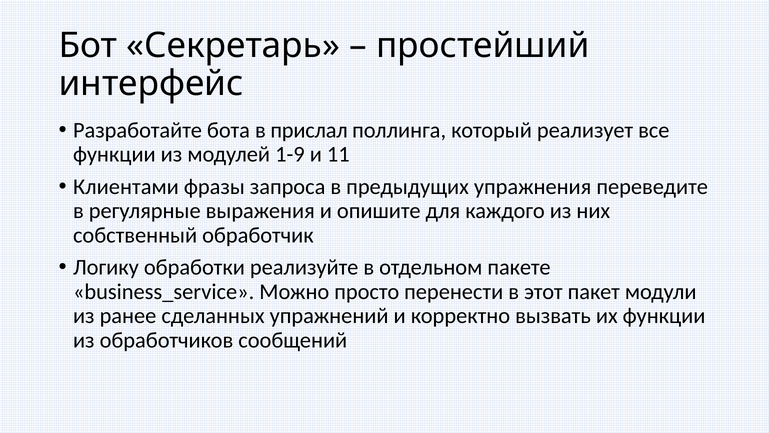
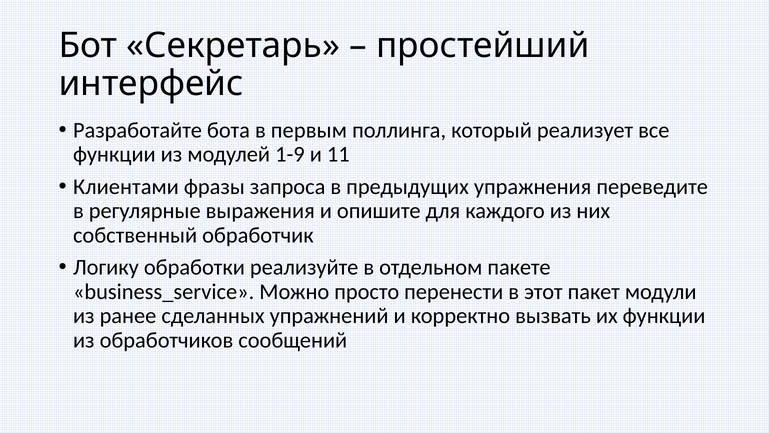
прислал: прислал -> первым (309, 130)
